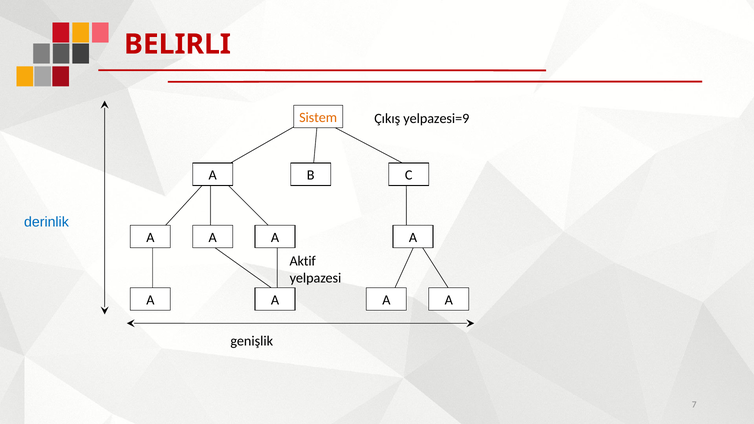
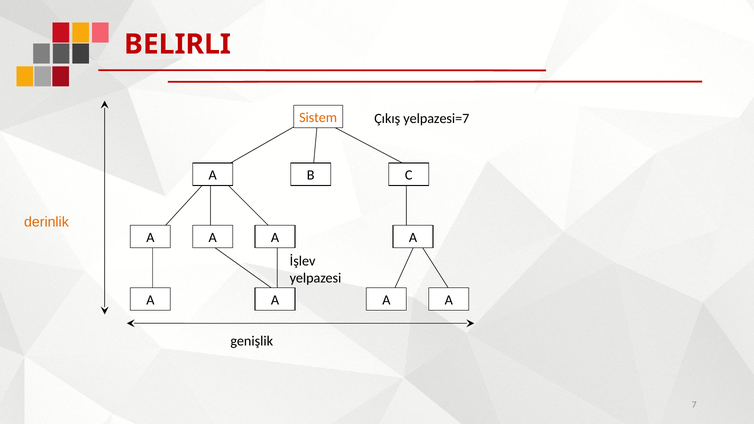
yelpazesi=9: yelpazesi=9 -> yelpazesi=7 (436, 119)
derinlik colour: blue -> orange (46, 222)
Aktif: Aktif -> İşlev (303, 261)
